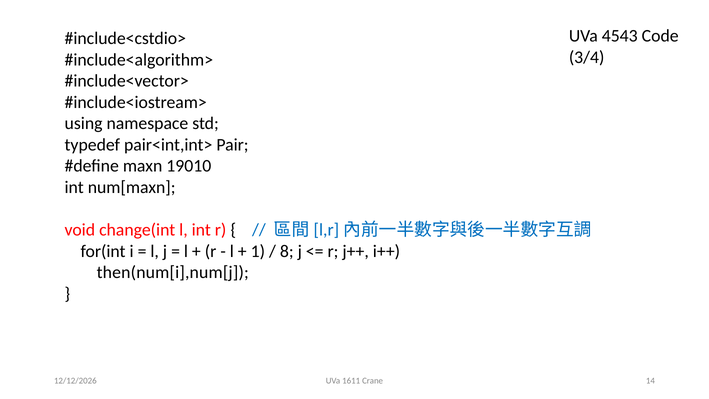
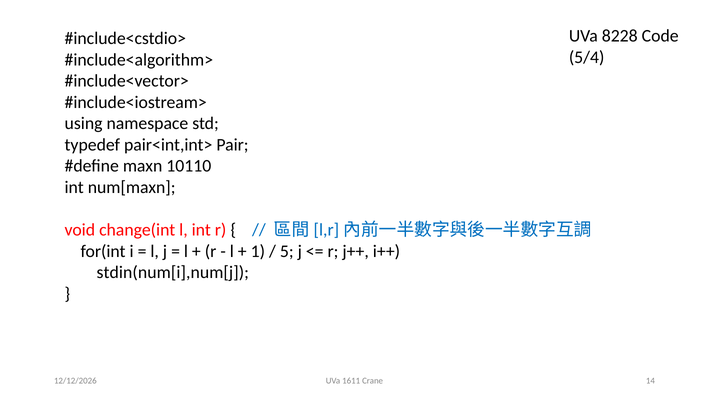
4543: 4543 -> 8228 (620, 36)
3/4: 3/4 -> 5/4 (587, 57)
19010: 19010 -> 10110 (189, 166)
8: 8 -> 5 (287, 251)
then(num[i],num[j: then(num[i],num[j -> stdin(num[i],num[j (173, 272)
